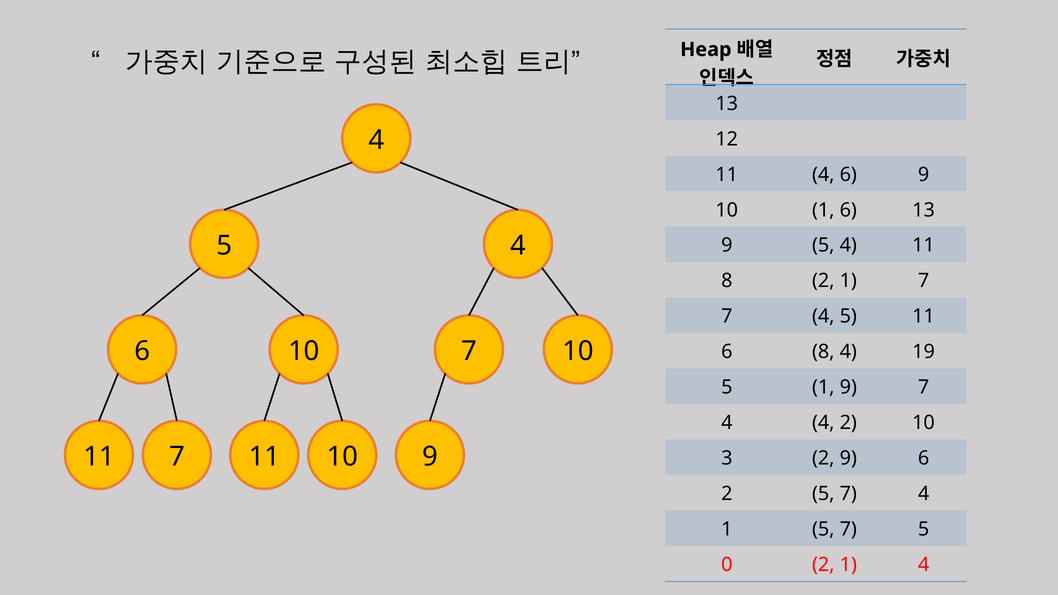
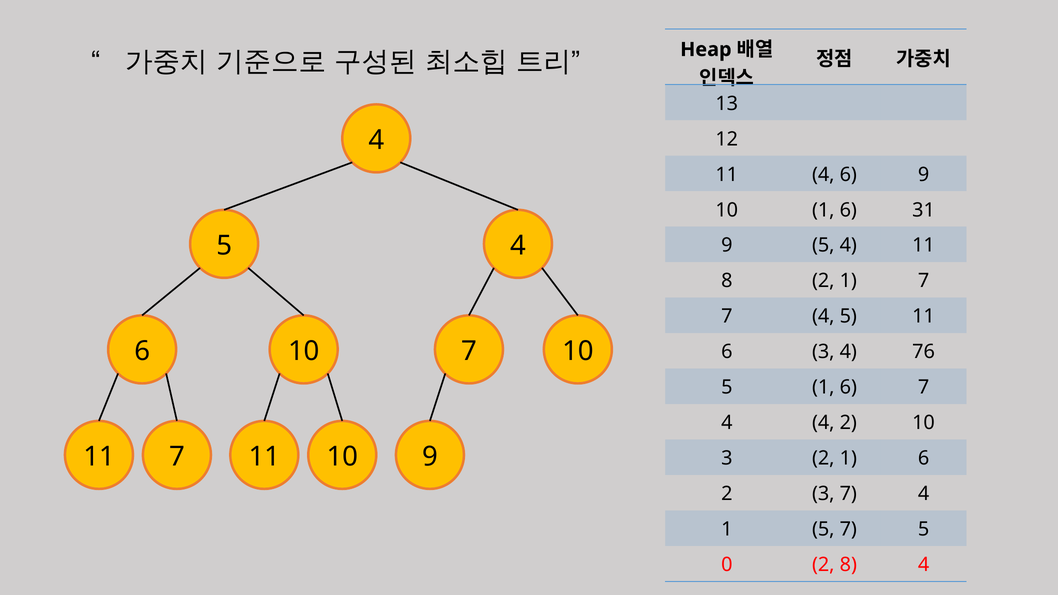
6 13: 13 -> 31 (924, 210)
6 8: 8 -> 3 (823, 352)
19: 19 -> 76 (924, 352)
5 1 9: 9 -> 6 (848, 387)
3 2 9: 9 -> 1 (848, 458)
2 5: 5 -> 3 (823, 494)
0 2 1: 1 -> 8 (848, 565)
